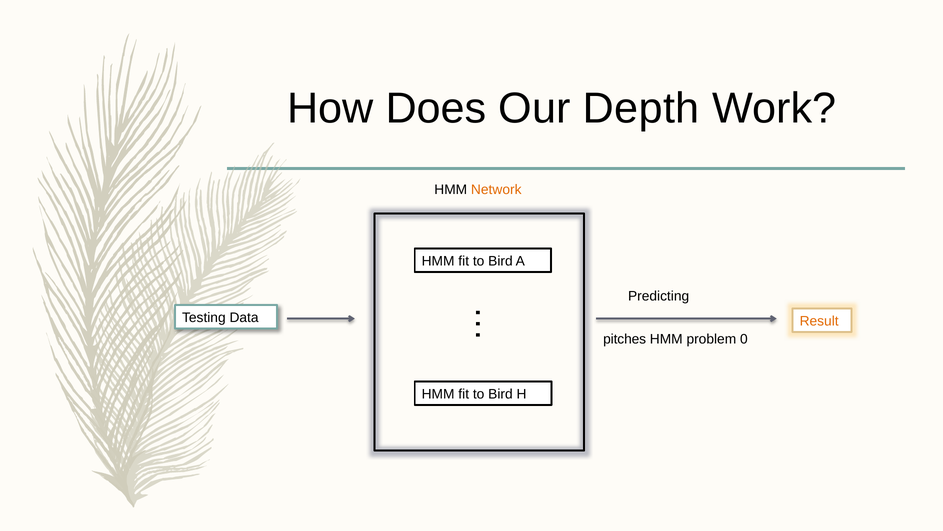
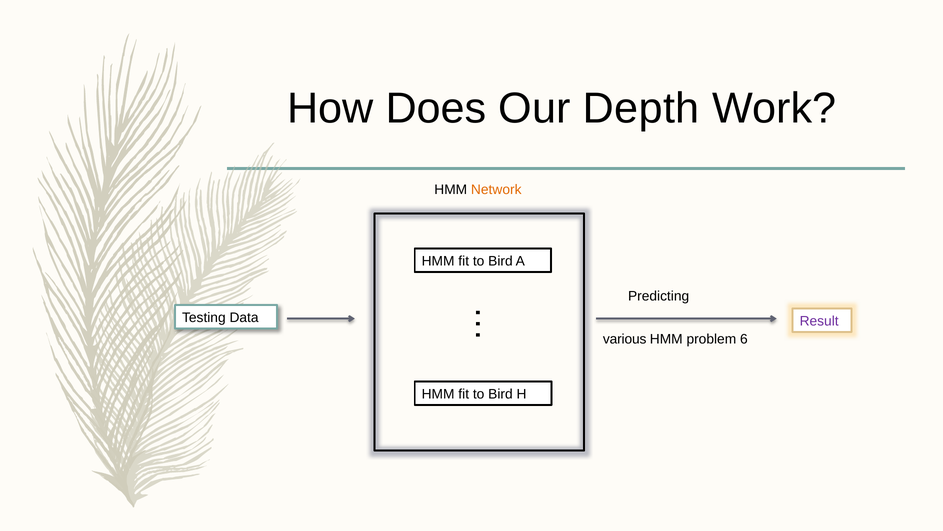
Result colour: orange -> purple (819, 321)
pitches: pitches -> various (625, 339)
0: 0 -> 6 (744, 339)
